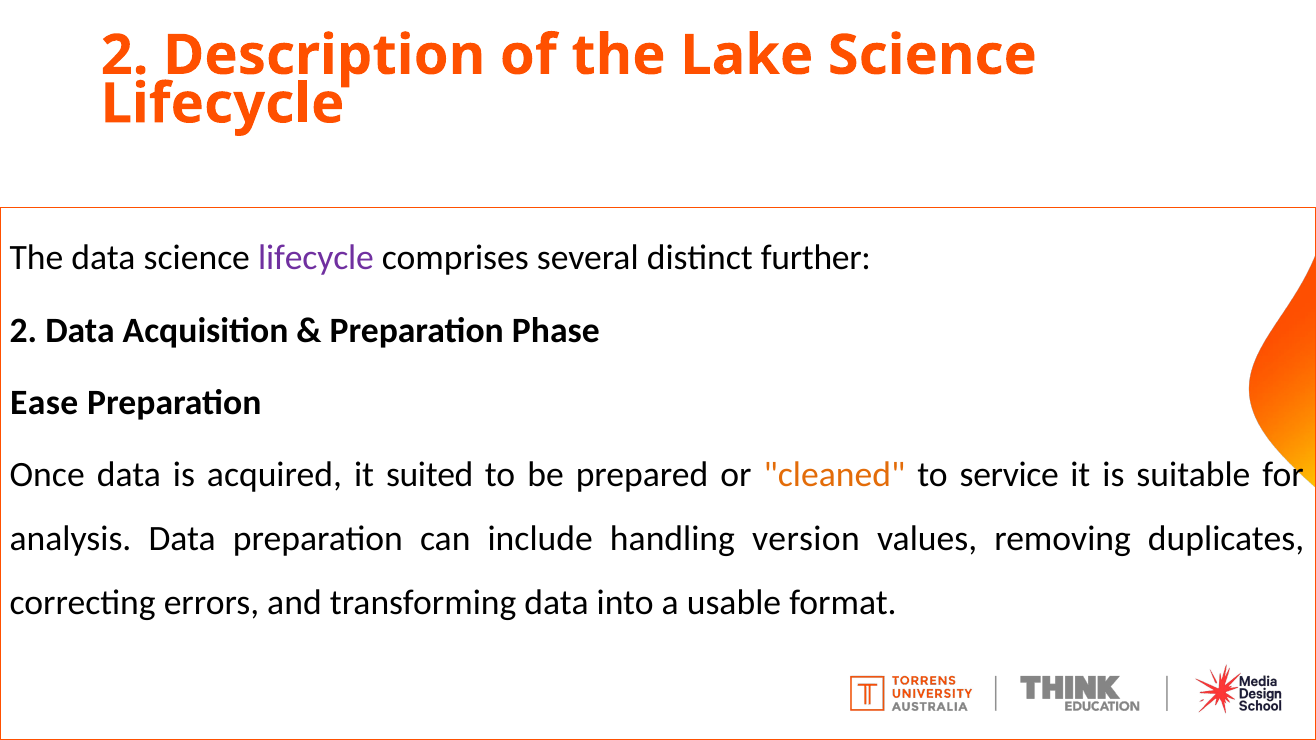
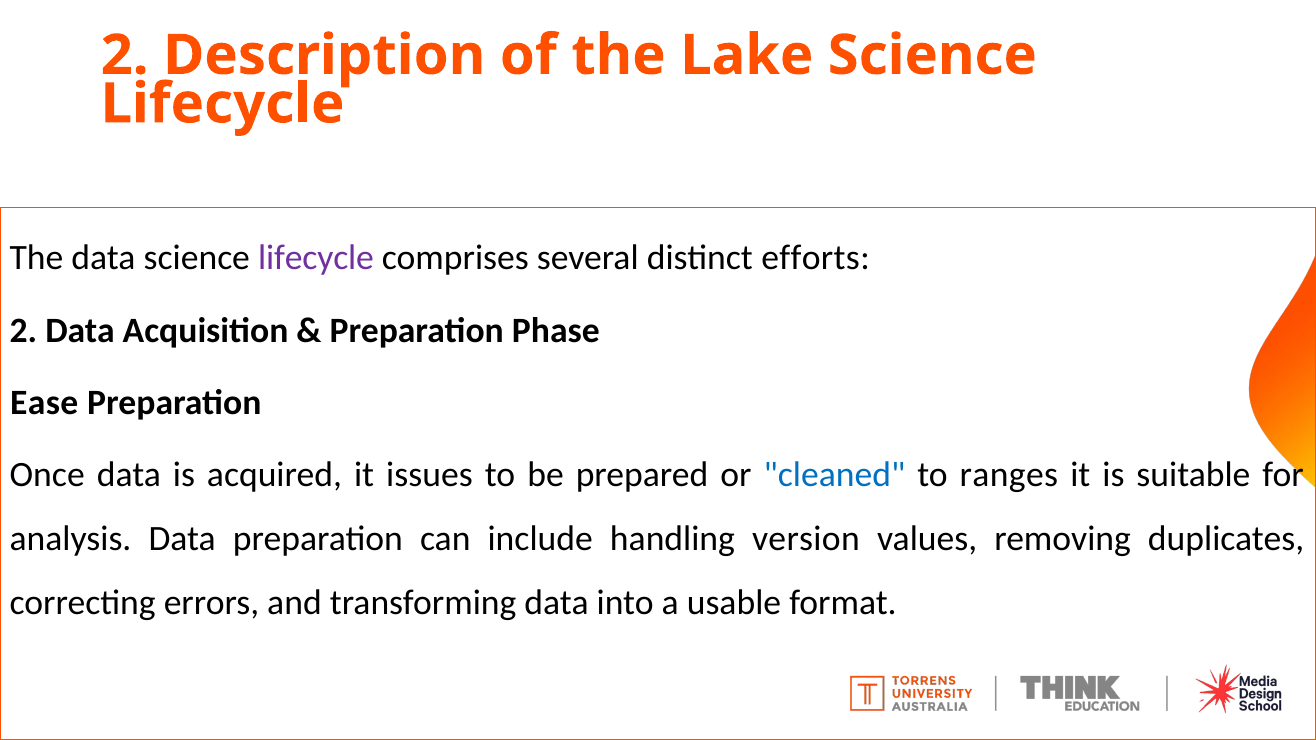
further: further -> efforts (816, 258)
suited: suited -> issues (430, 475)
cleaned colour: orange -> blue (834, 475)
service: service -> ranges (1009, 475)
